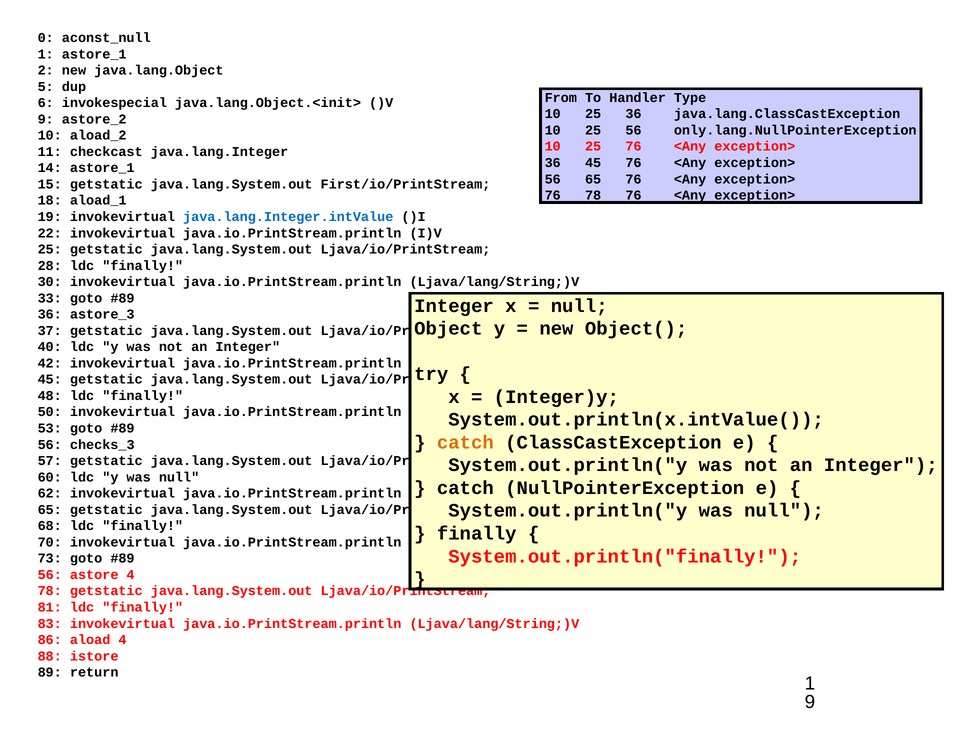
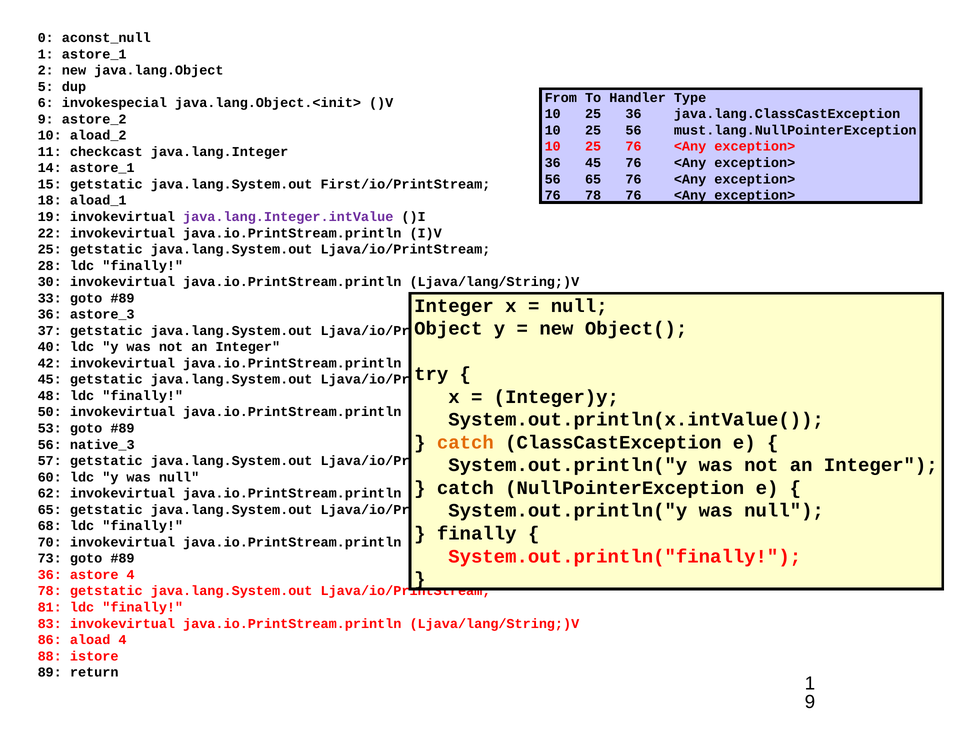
only.lang.NullPointerException: only.lang.NullPointerException -> must.lang.NullPointerException (795, 130)
java.lang.Integer.intValue colour: blue -> purple (288, 217)
checks_3: checks_3 -> native_3 (102, 444)
56: 56 -> 36 (50, 574)
